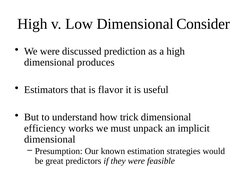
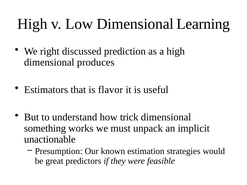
Consider: Consider -> Learning (203, 24)
We were: were -> right (50, 51)
efficiency: efficiency -> something (45, 128)
dimensional: dimensional -> unactionable (50, 140)
